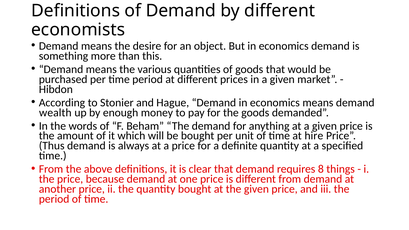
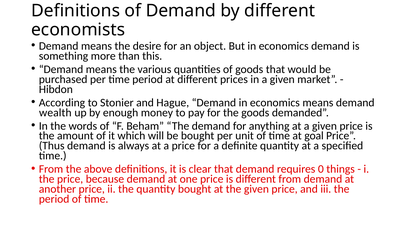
hire: hire -> goal (314, 136)
8: 8 -> 0 (321, 169)
